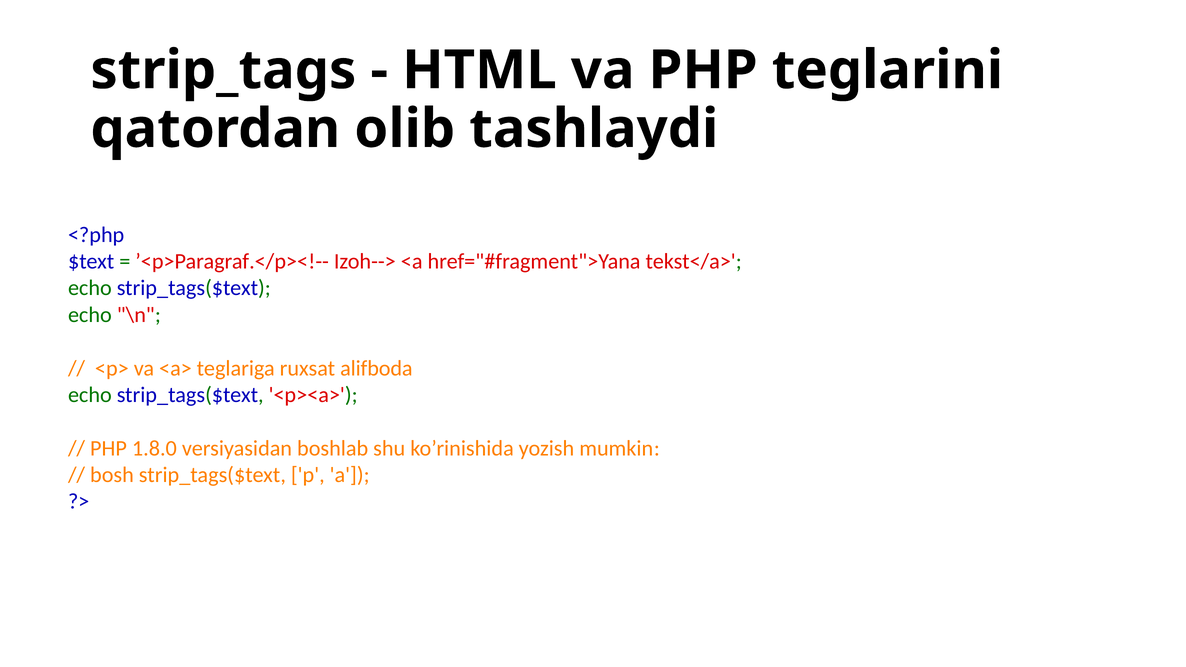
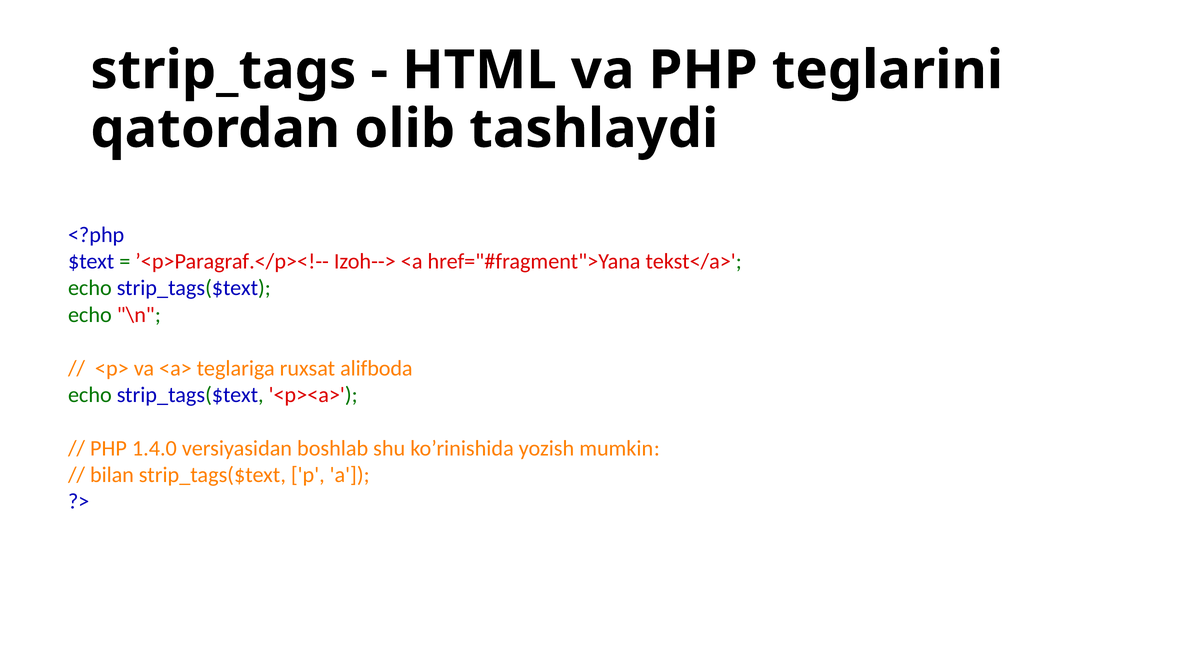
1.8.0: 1.8.0 -> 1.4.0 (154, 448)
bosh: bosh -> bilan (112, 475)
